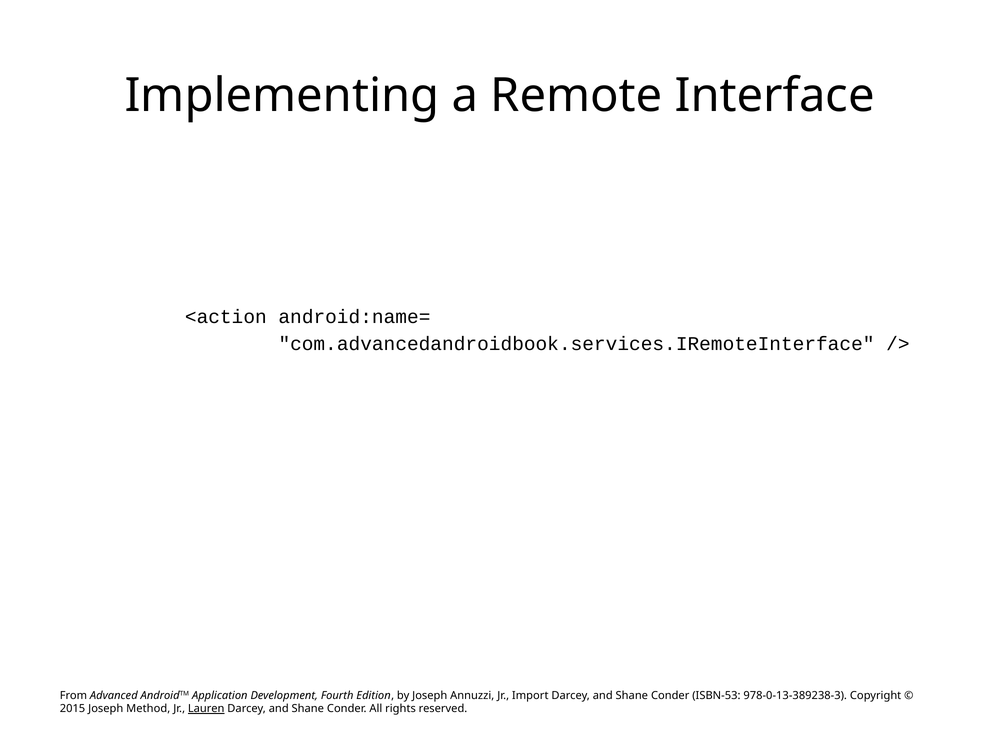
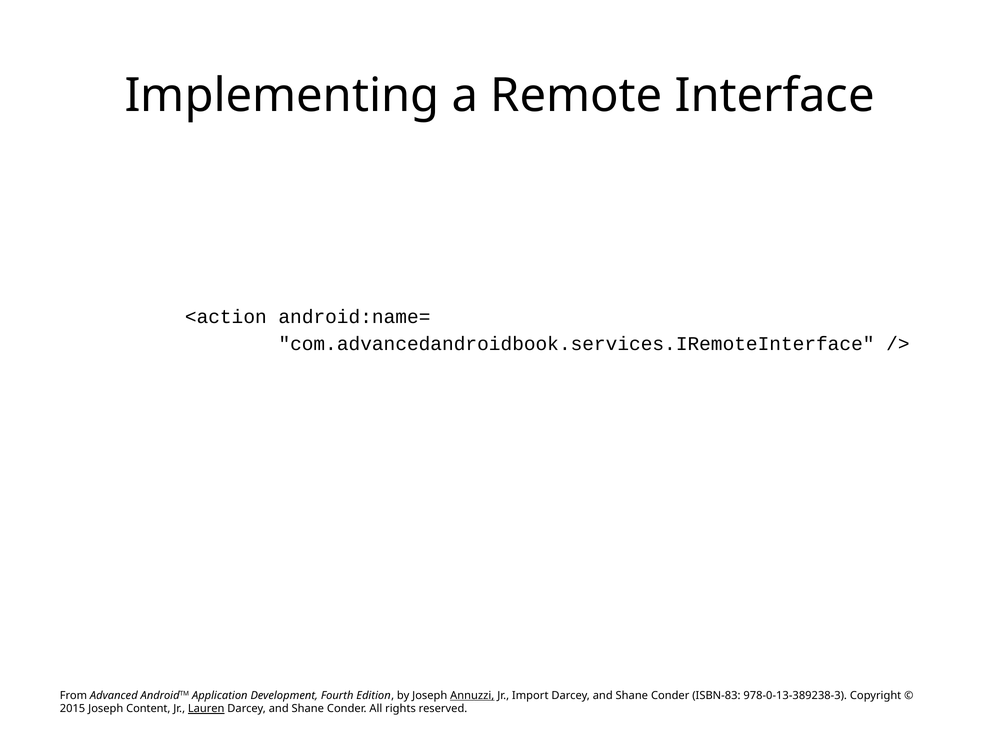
Annuzzi underline: none -> present (472, 695)
ISBN-53: ISBN-53 -> ISBN-83 (716, 695)
Method: Method -> Content (148, 709)
